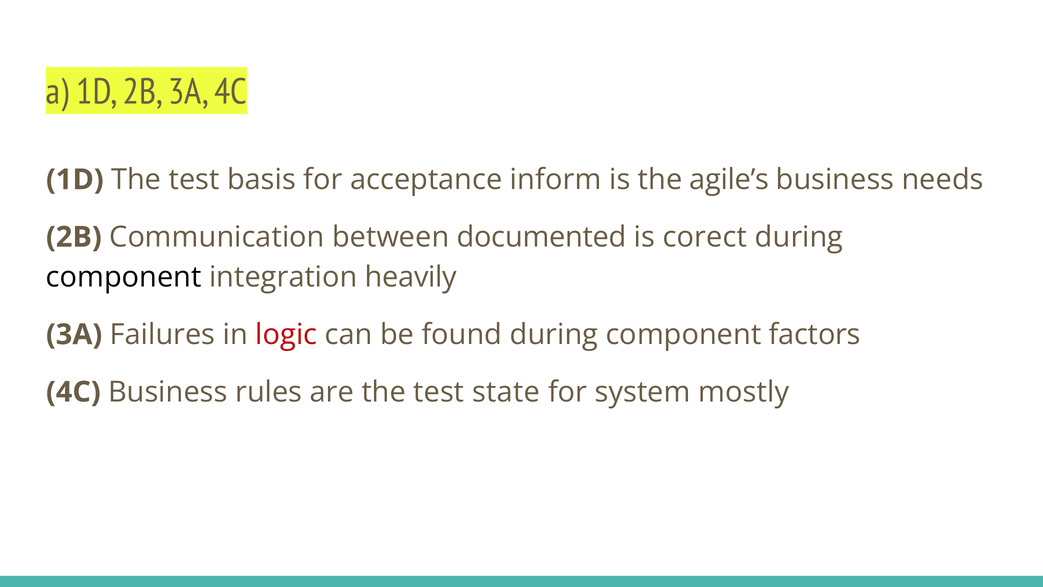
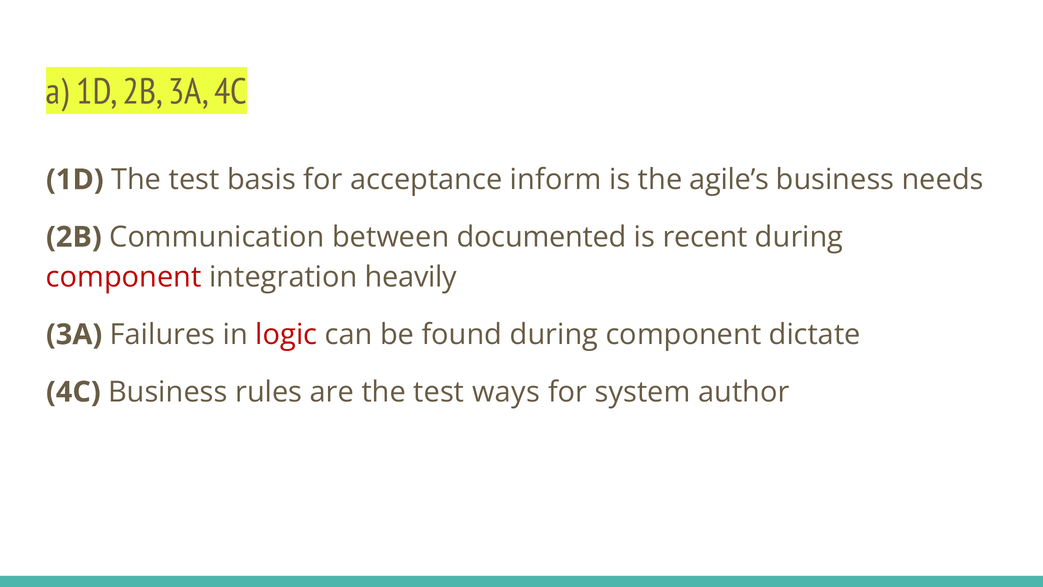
corect: corect -> recent (705, 237)
component colour: black -> red (124, 277)
factors: factors -> dictate (815, 334)
state: state -> ways (506, 392)
mostly: mostly -> author (744, 392)
